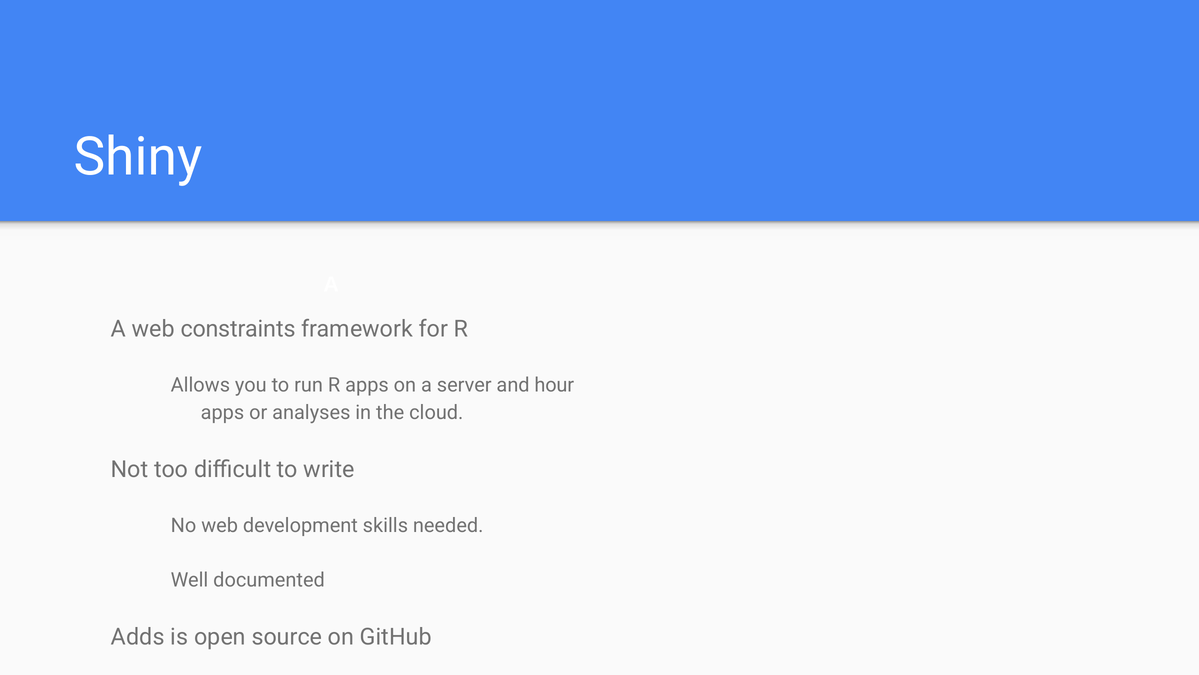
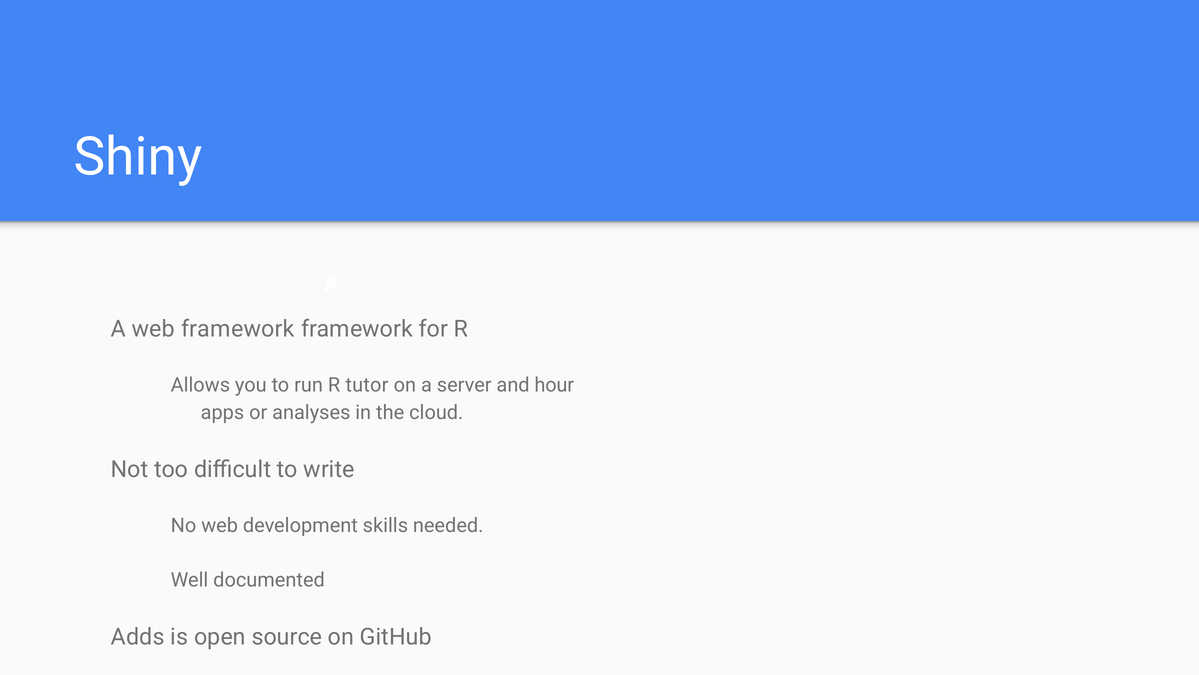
web constraints: constraints -> framework (238, 329)
R apps: apps -> tutor (367, 385)
